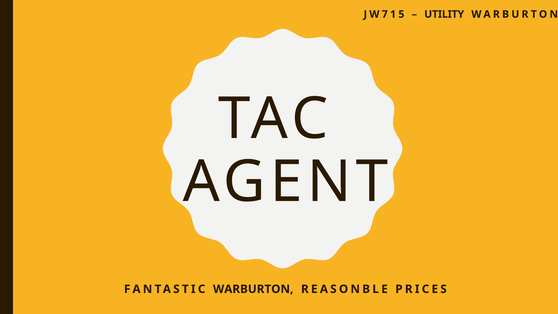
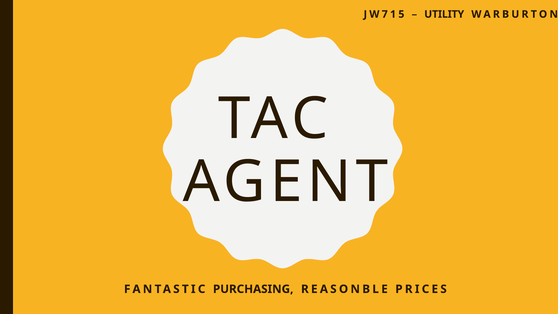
FANTASTIC WARBURTON: WARBURTON -> PURCHASING (253, 289)
